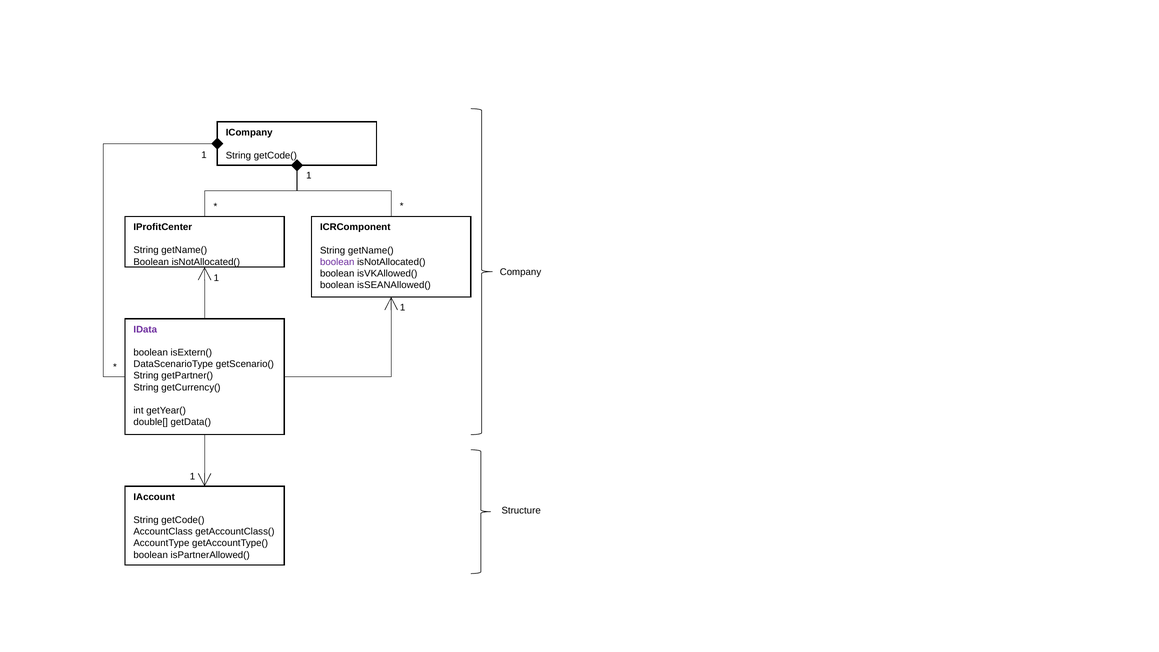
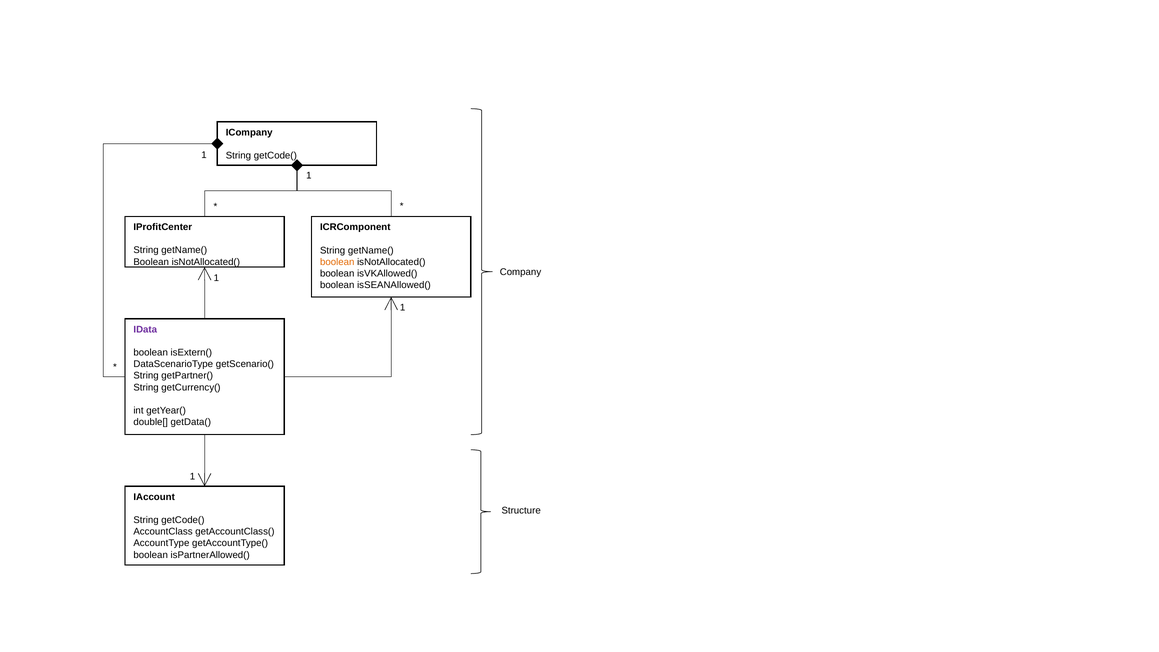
boolean colour: purple -> orange (337, 262)
